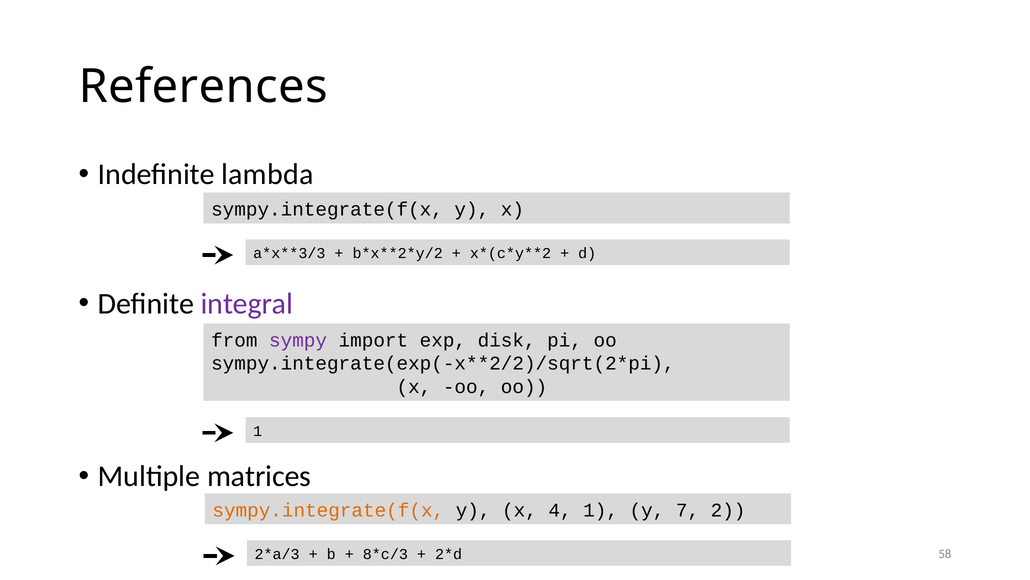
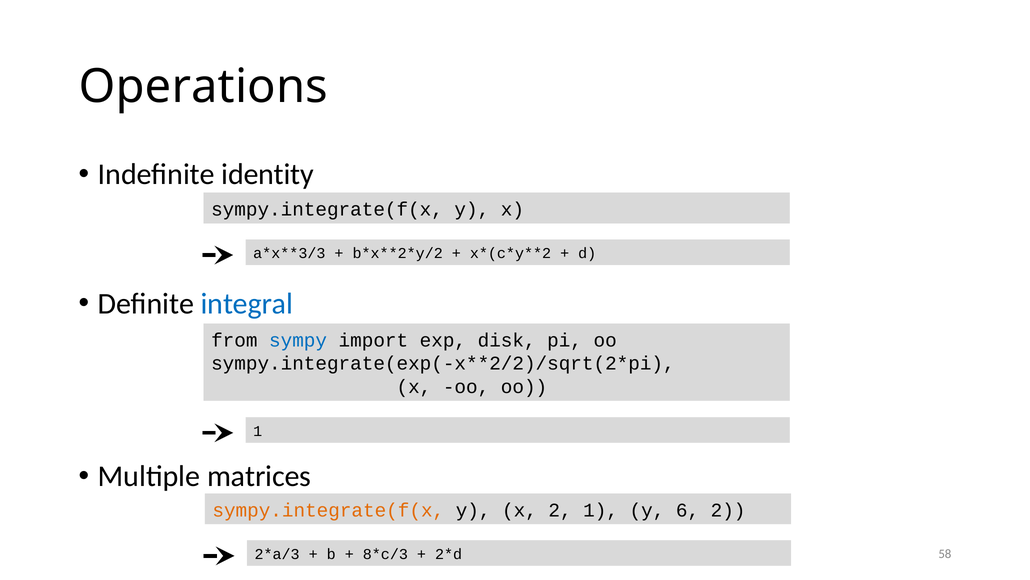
References: References -> Operations (203, 87)
lambda: lambda -> identity (268, 174)
integral colour: purple -> blue (247, 303)
sympy colour: purple -> blue (298, 340)
x 4: 4 -> 2 (560, 510)
7: 7 -> 6 (688, 510)
